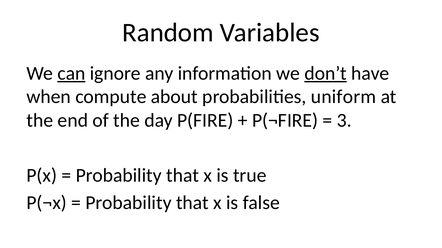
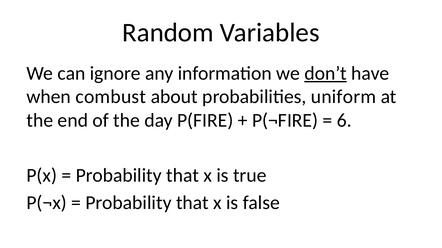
can underline: present -> none (71, 73)
compute: compute -> combust (111, 97)
3: 3 -> 6 (344, 121)
